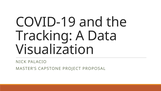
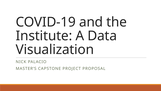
Tracking: Tracking -> Institute (44, 36)
